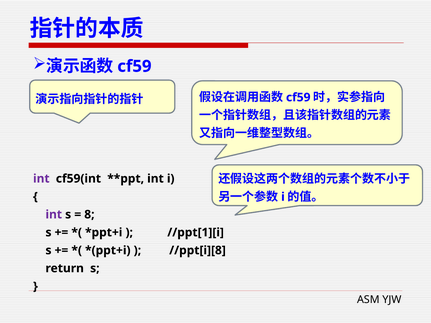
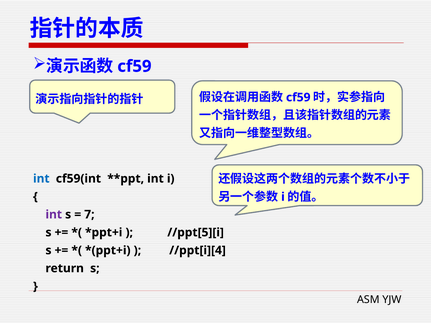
int colour: purple -> blue (41, 179)
8: 8 -> 7 (89, 215)
//ppt[1][i: //ppt[1][i -> //ppt[5][i (196, 233)
//ppt[i][8: //ppt[i][8 -> //ppt[i][4 (197, 251)
